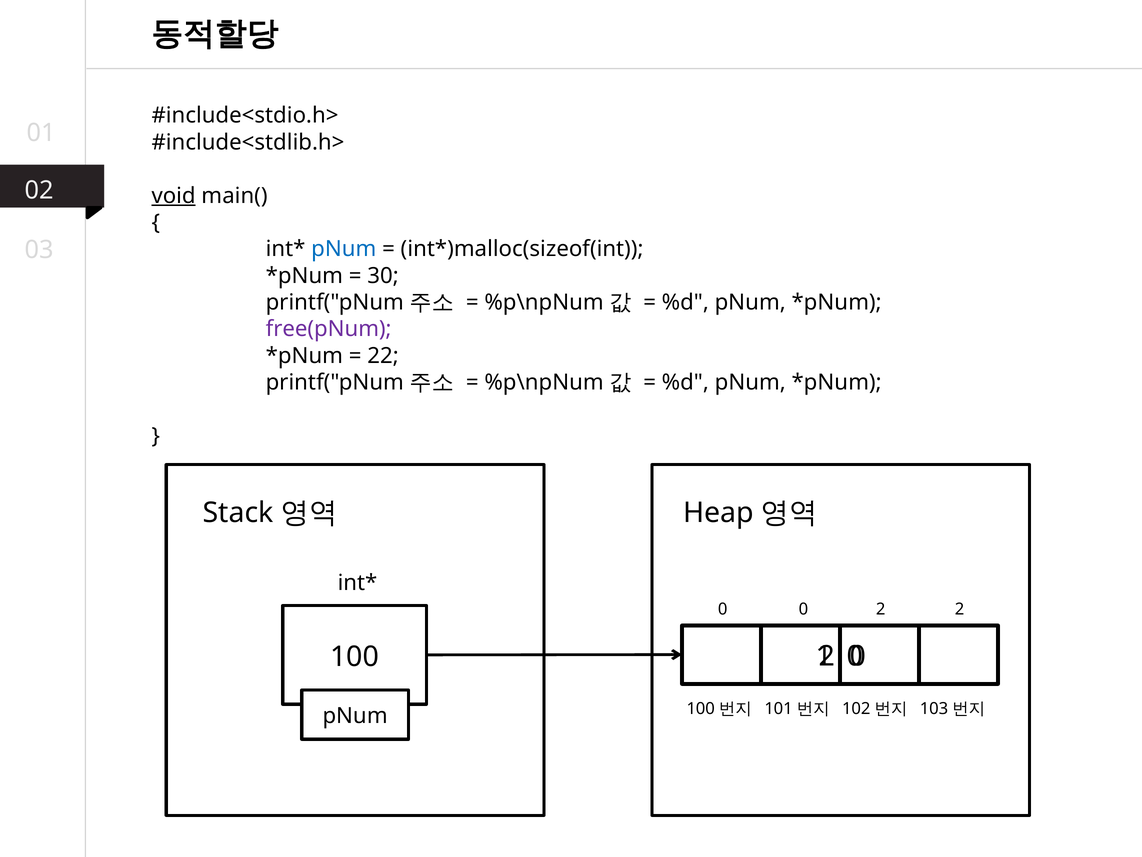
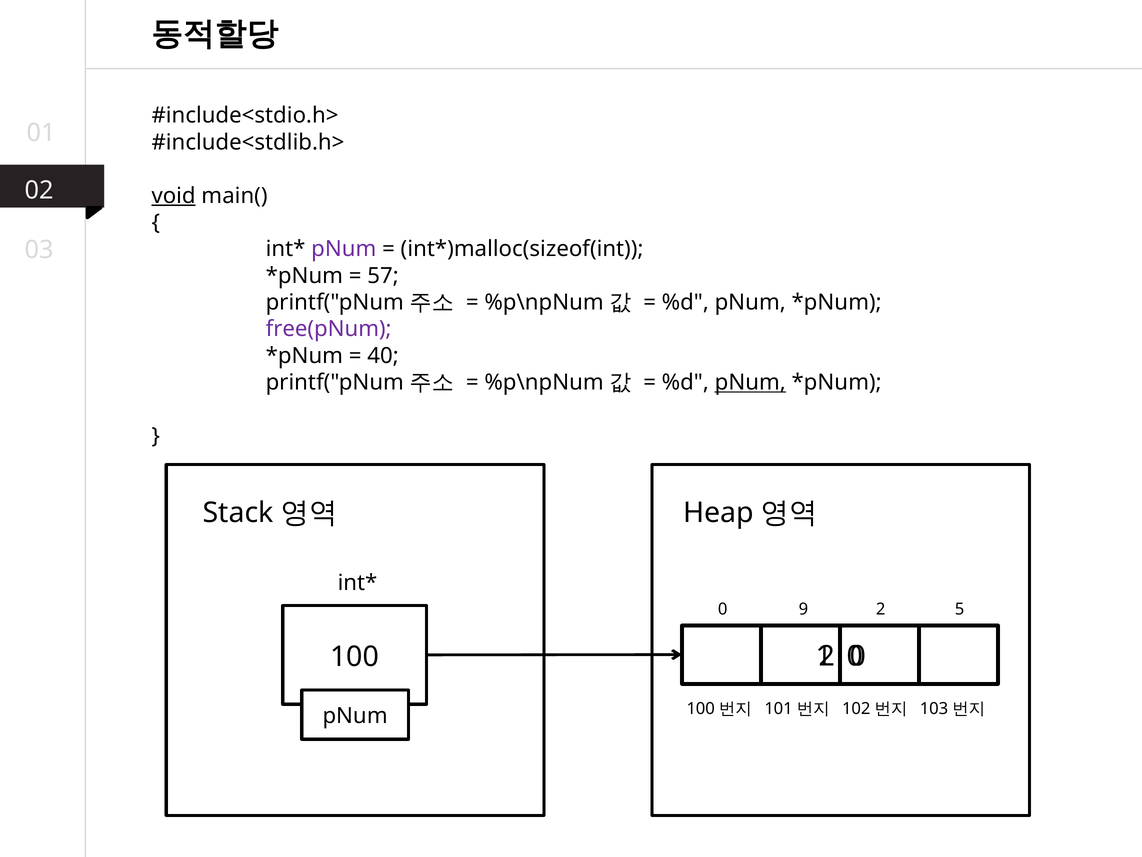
pNum colour: blue -> purple (344, 249)
30: 30 -> 57 (383, 276)
22: 22 -> 40 (383, 356)
pNum underline: none -> present (750, 382)
0 0: 0 -> 9 (803, 609)
2 2: 2 -> 5 (960, 609)
